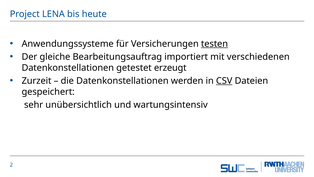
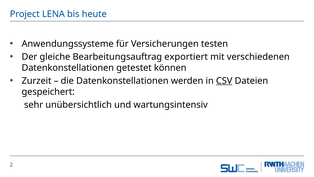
testen underline: present -> none (215, 44)
importiert: importiert -> exportiert (186, 57)
erzeugt: erzeugt -> können (170, 68)
